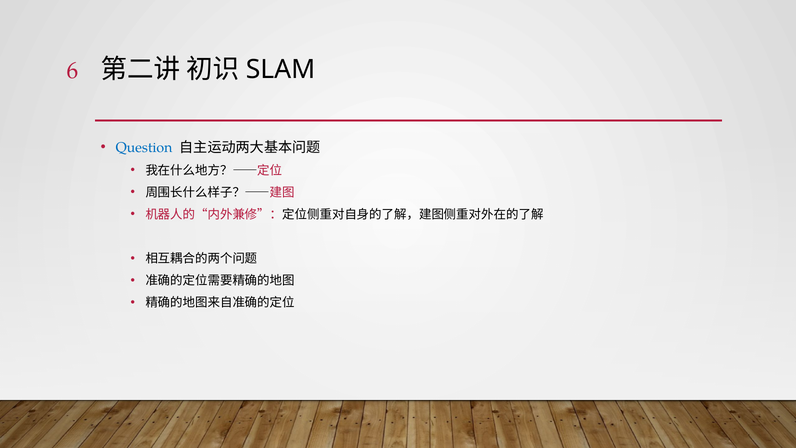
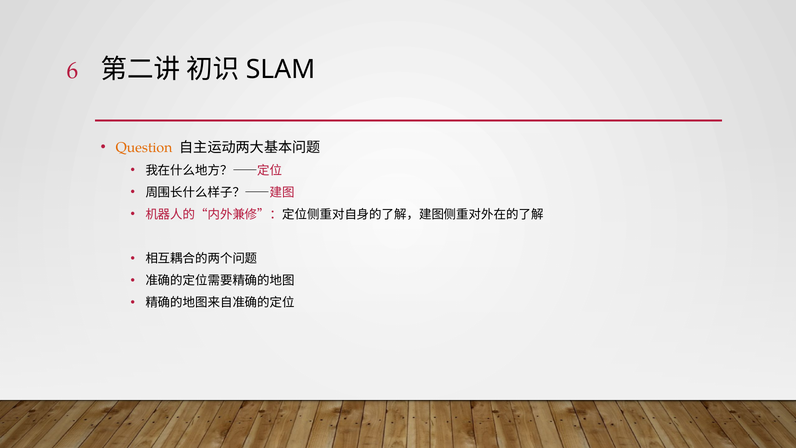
Question colour: blue -> orange (144, 147)
